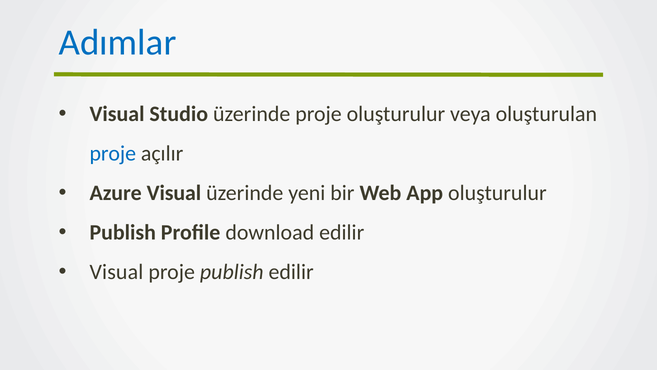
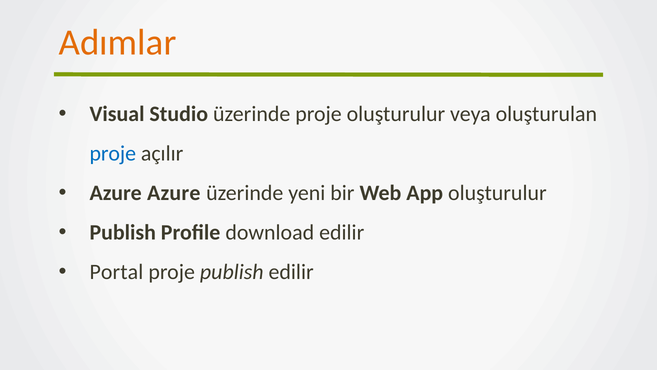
Adımlar colour: blue -> orange (118, 42)
Azure Visual: Visual -> Azure (174, 193)
Visual: Visual -> Portal (116, 272)
